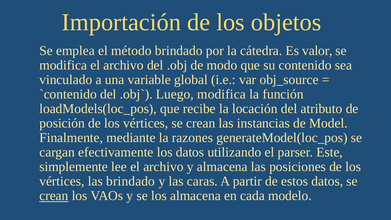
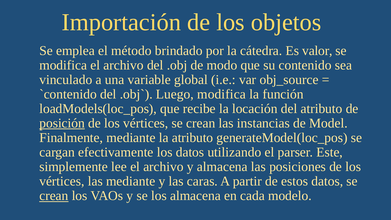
posición underline: none -> present (62, 123)
la razones: razones -> atributo (193, 138)
las brindado: brindado -> mediante (131, 181)
